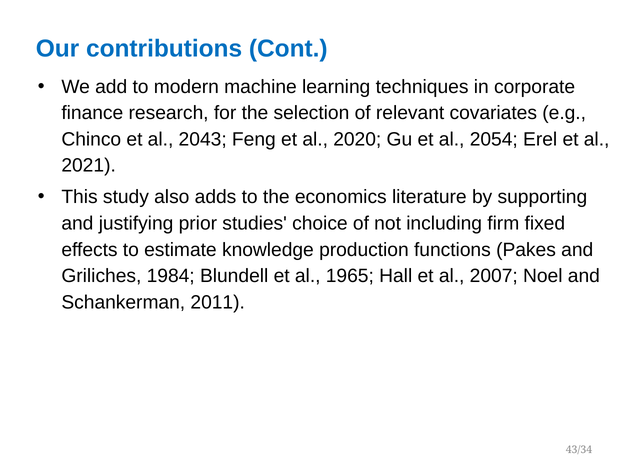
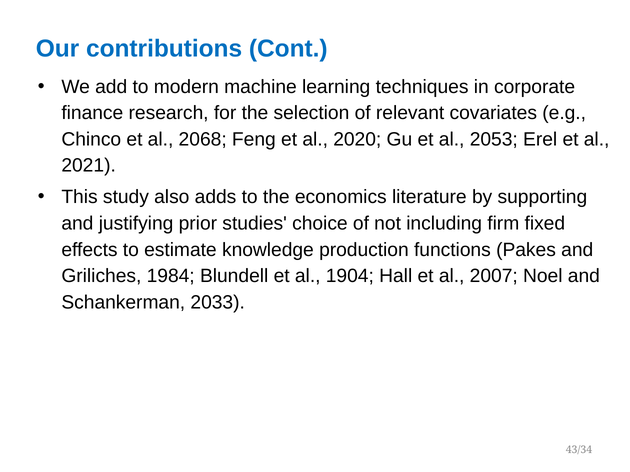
2043: 2043 -> 2068 (203, 139)
2054: 2054 -> 2053 (494, 139)
1965: 1965 -> 1904 (350, 276)
2011: 2011 -> 2033 (218, 303)
